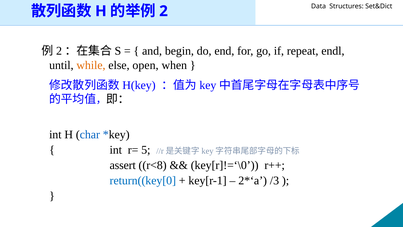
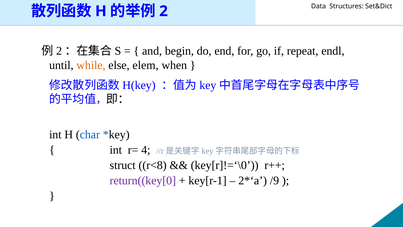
open: open -> elem (146, 65)
5: 5 -> 4 (146, 150)
assert: assert -> struct (123, 165)
return((key[0 colour: blue -> purple (143, 180)
/3: /3 -> /9 (274, 180)
